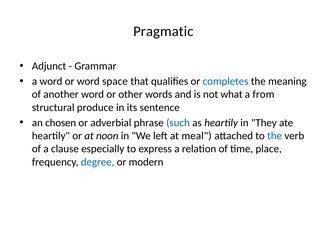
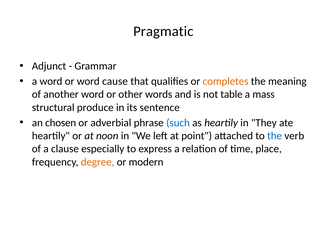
space: space -> cause (115, 81)
completes colour: blue -> orange (226, 81)
what: what -> table (232, 95)
from: from -> mass (264, 95)
meal: meal -> point (197, 136)
degree colour: blue -> orange (98, 162)
